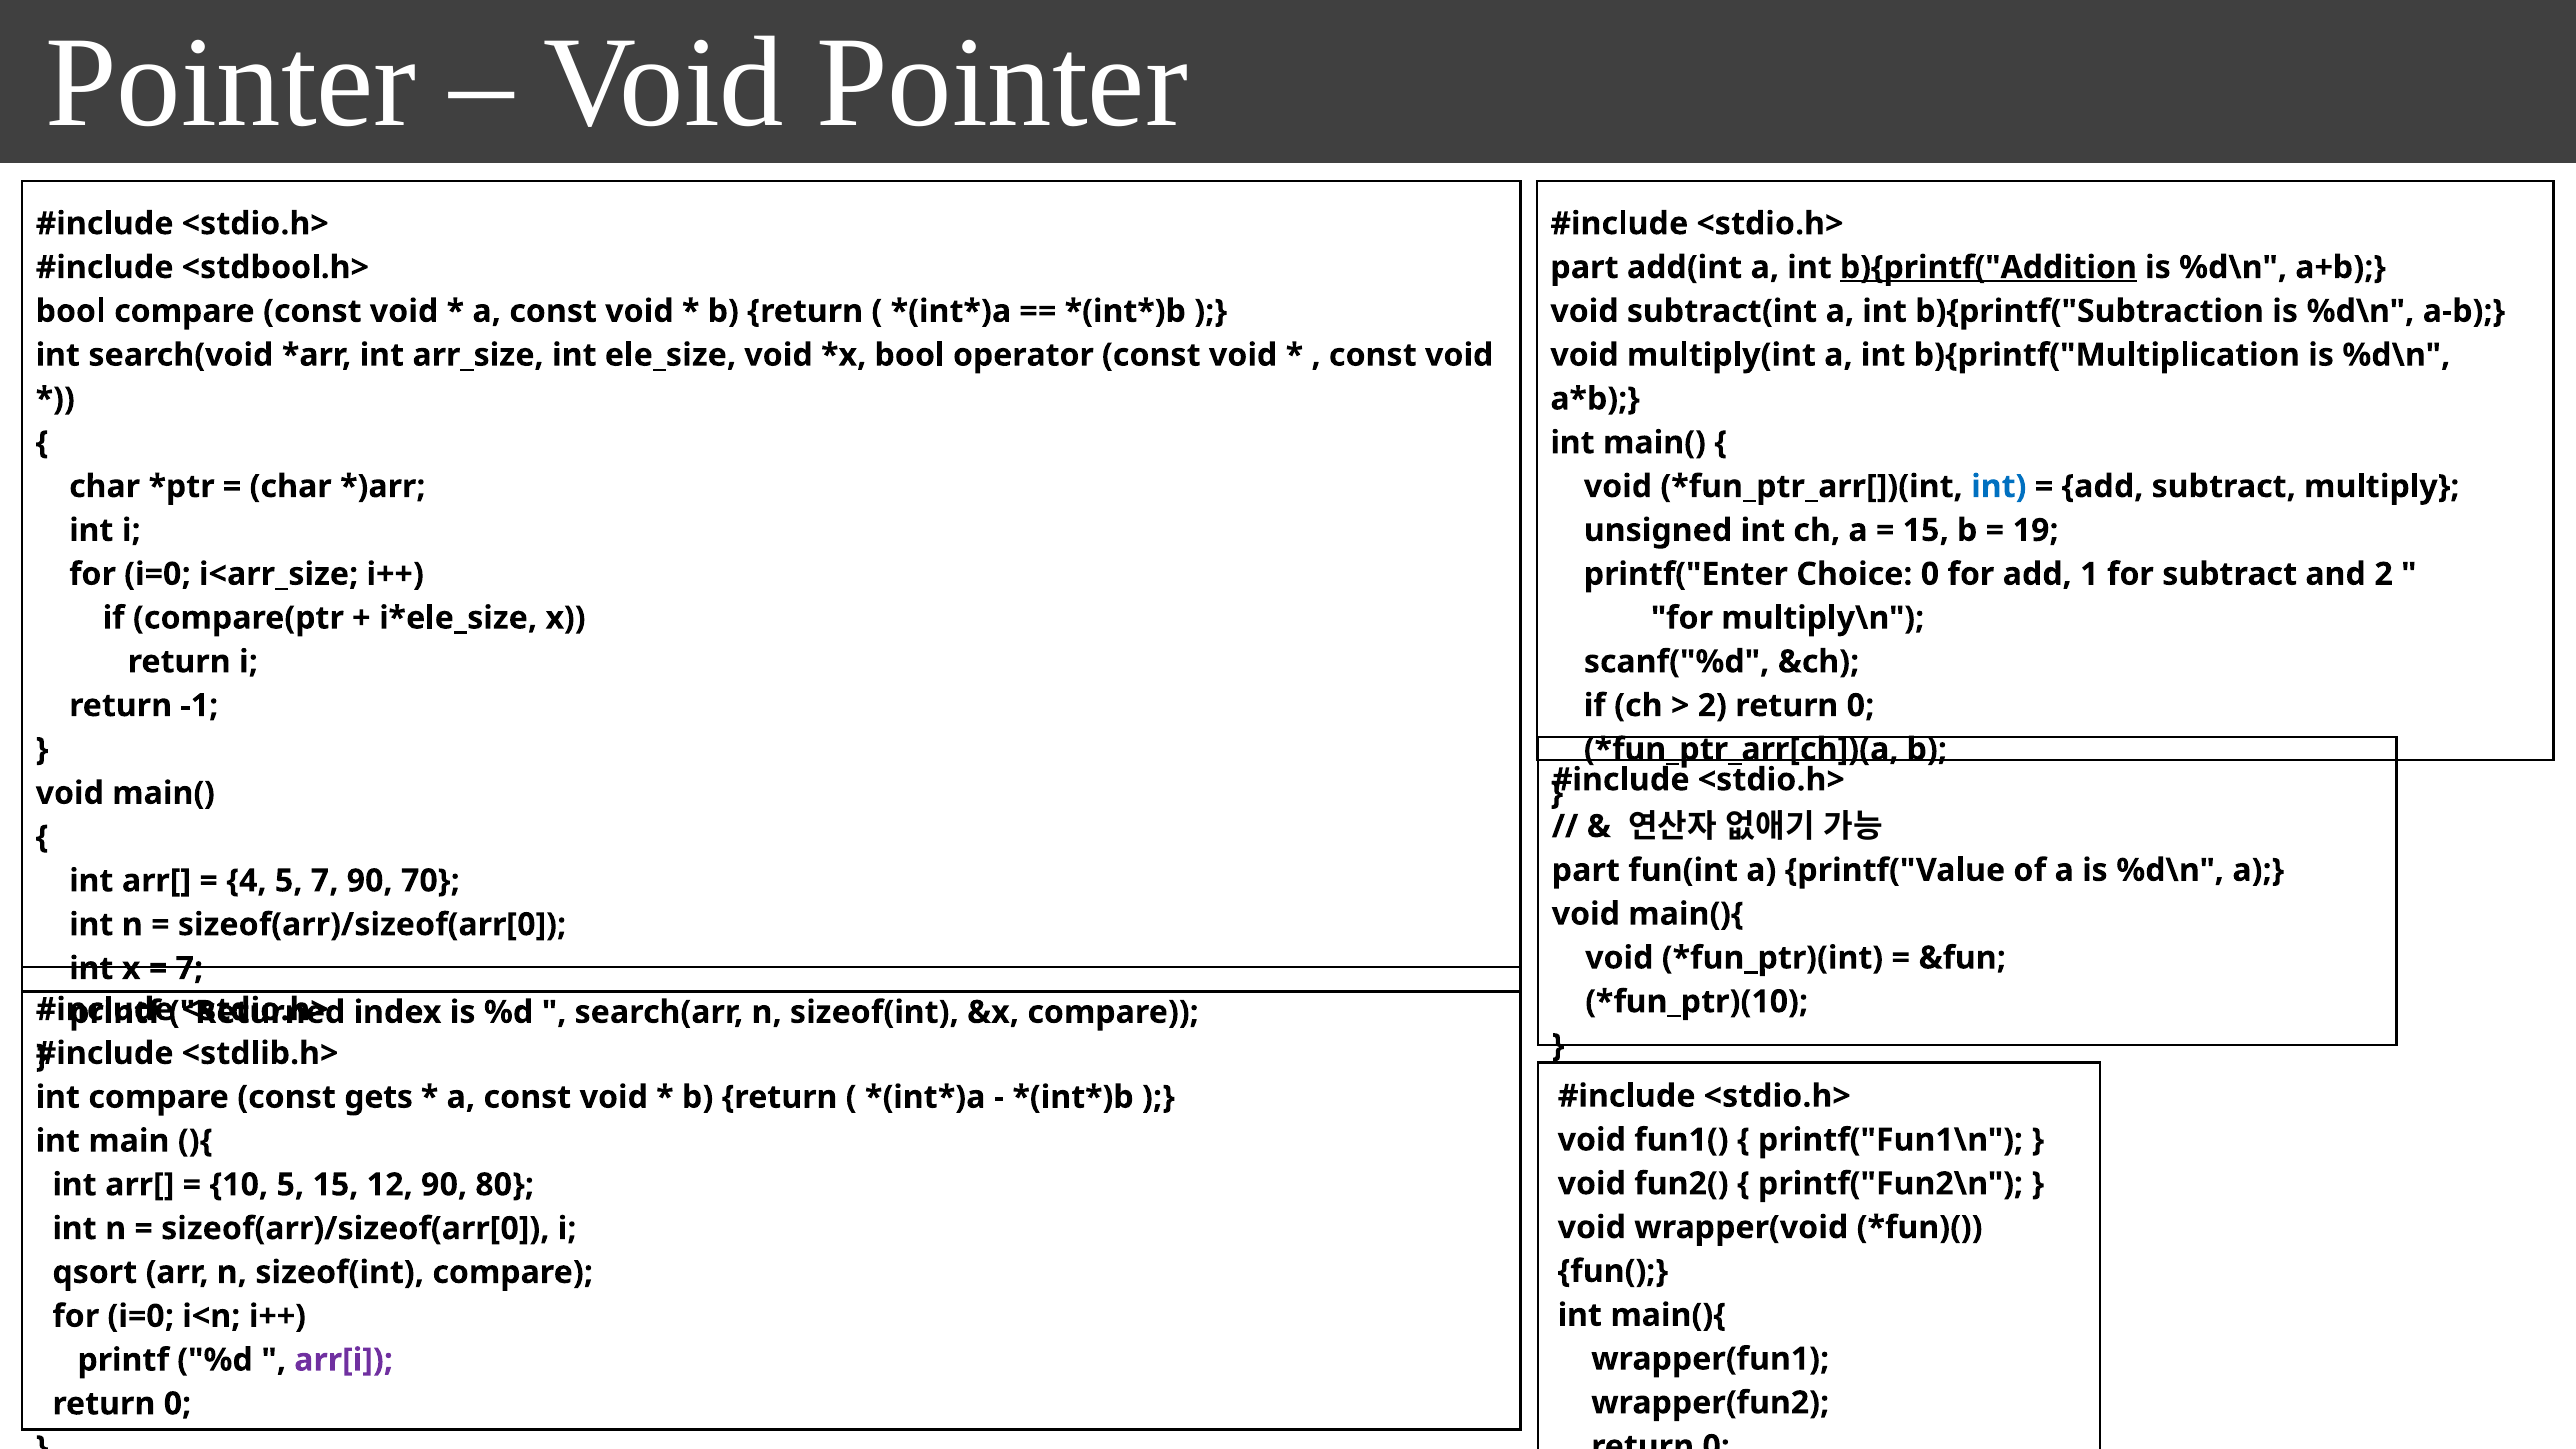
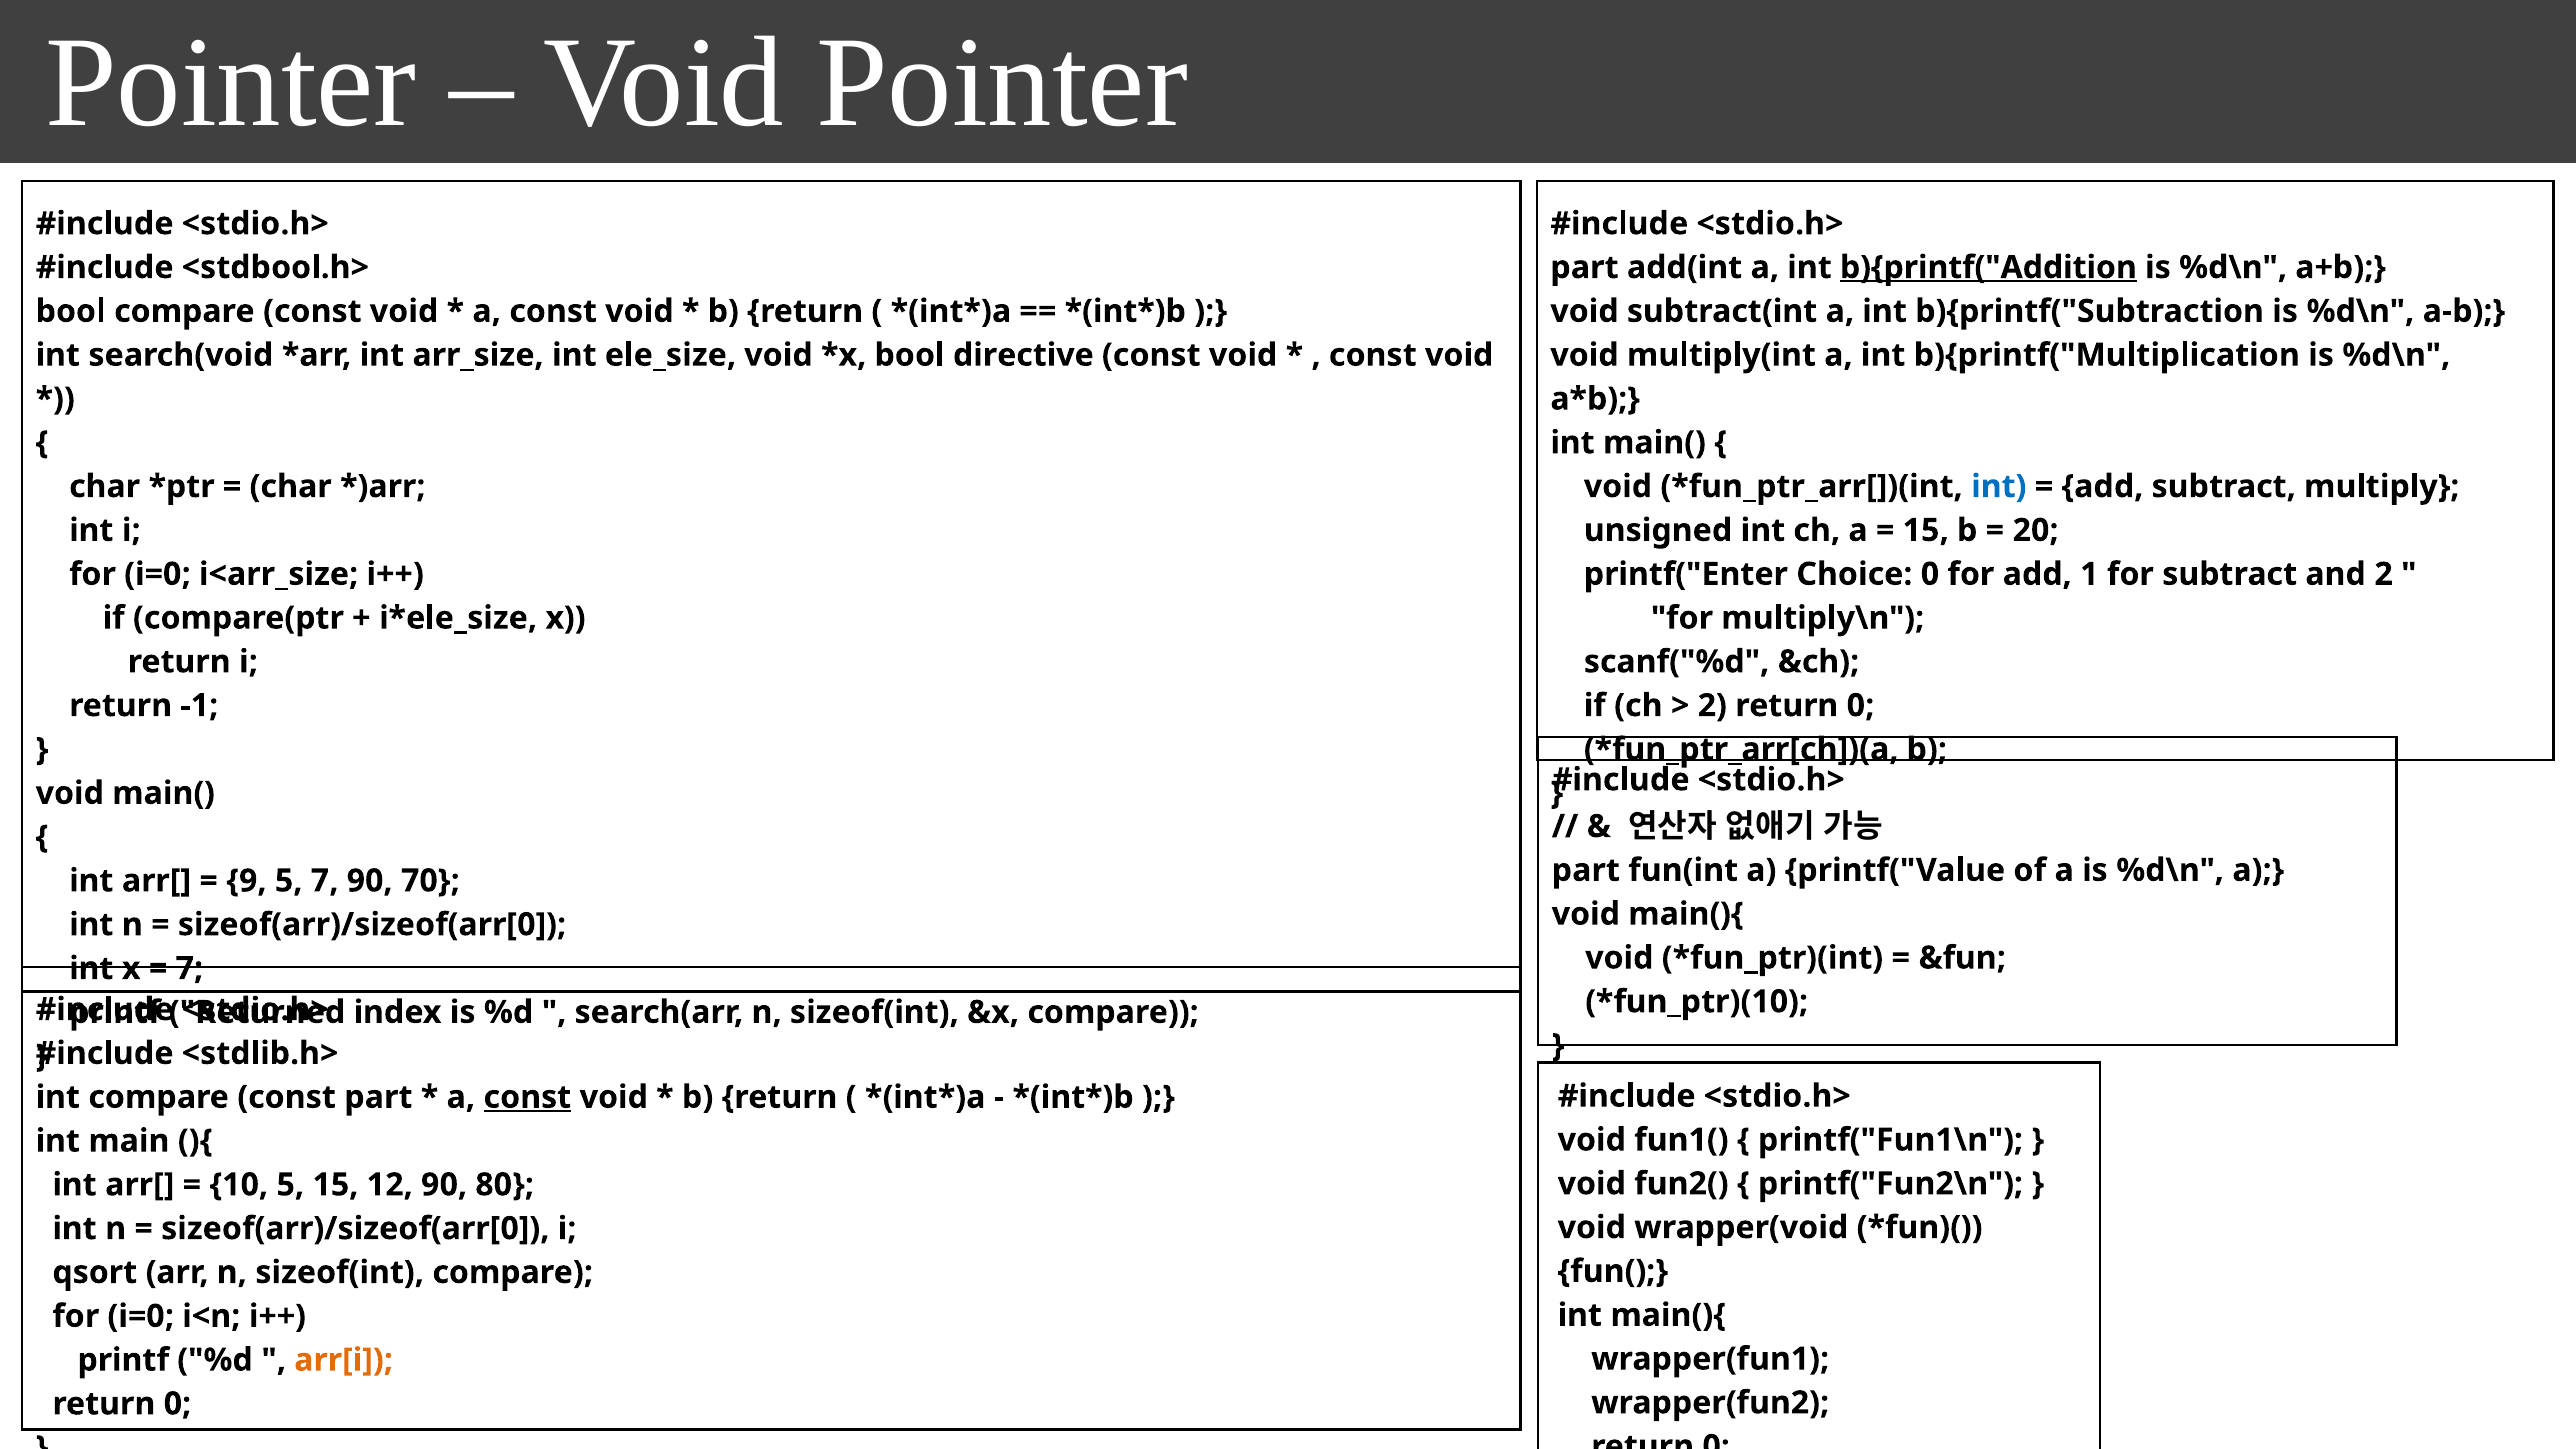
operator: operator -> directive (1023, 355)
19: 19 -> 20 (2036, 530)
4: 4 -> 9 (246, 881)
const gets: gets -> part (378, 1097)
const underline: none -> present (527, 1097)
arr[i colour: purple -> orange (344, 1360)
